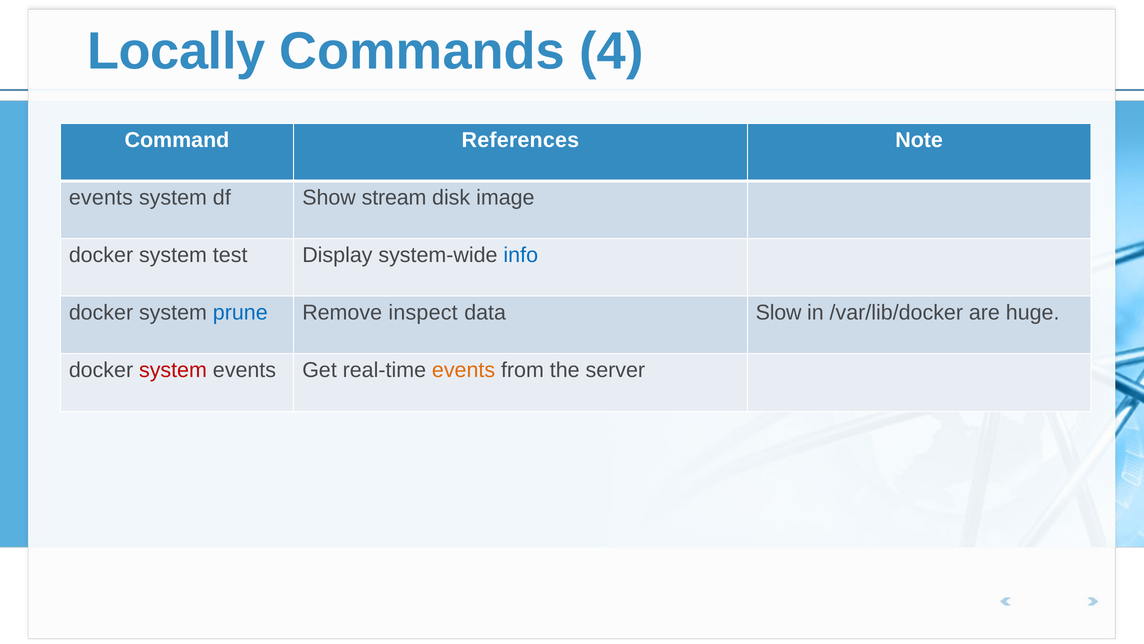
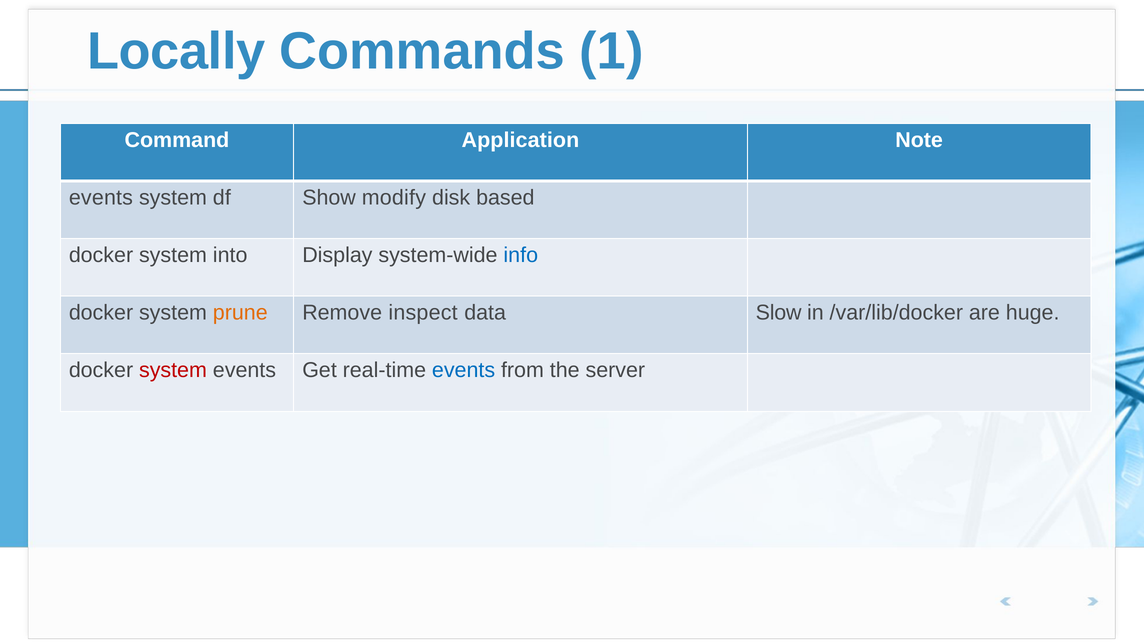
4: 4 -> 1 (611, 51)
References: References -> Application (520, 140)
stream: stream -> modify (394, 198)
image: image -> based (505, 198)
test: test -> into (230, 255)
prune colour: blue -> orange (240, 313)
events colour: orange -> blue (464, 370)
